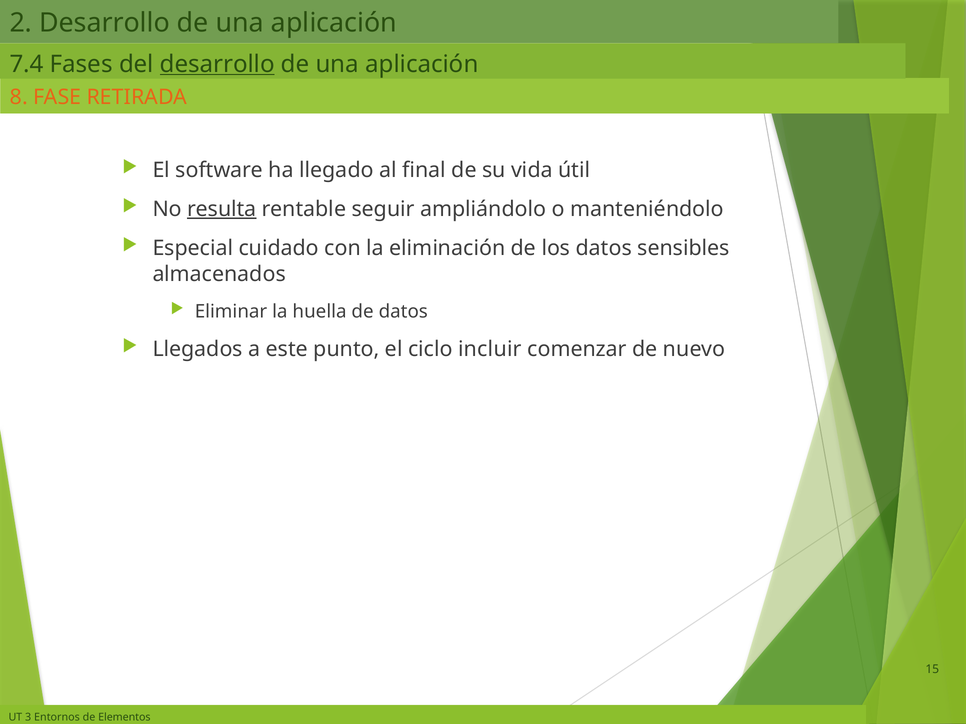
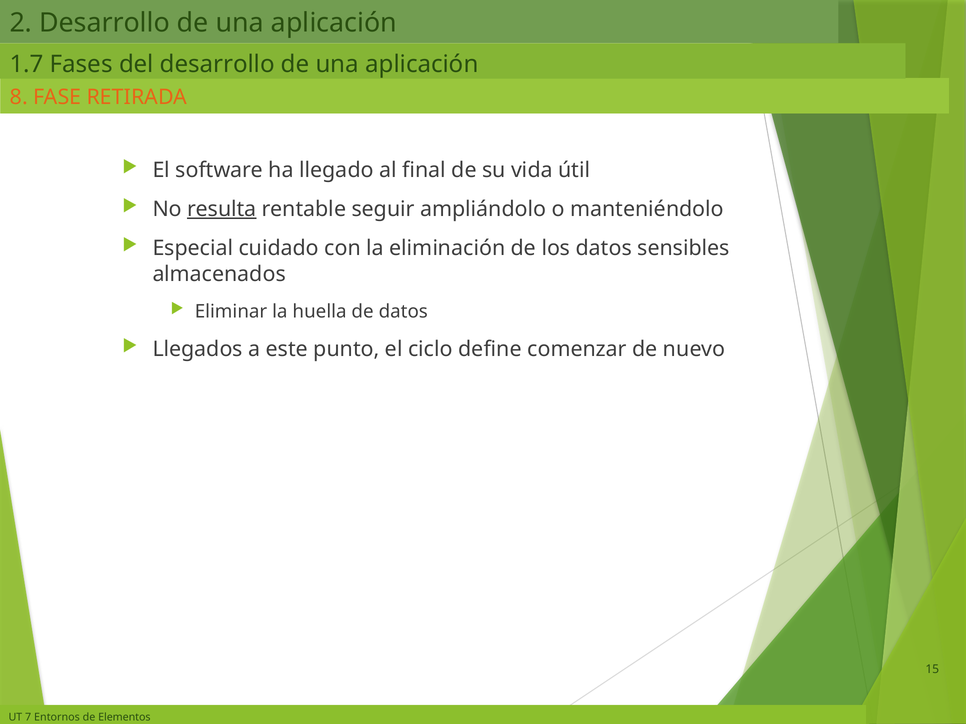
7.4: 7.4 -> 1.7 (27, 64)
desarrollo underline: present -> none (217, 64)
incluir: incluir -> define (490, 349)
3: 3 -> 7 (28, 717)
